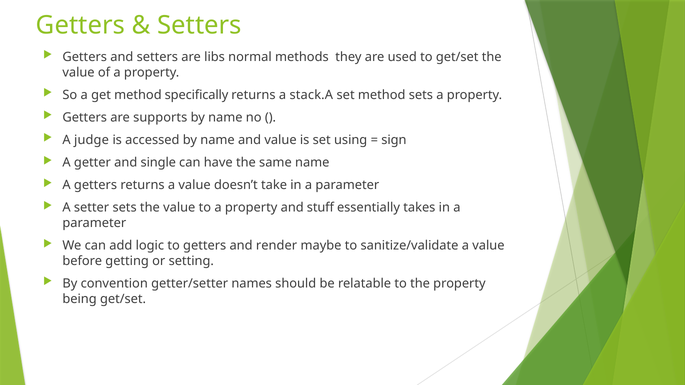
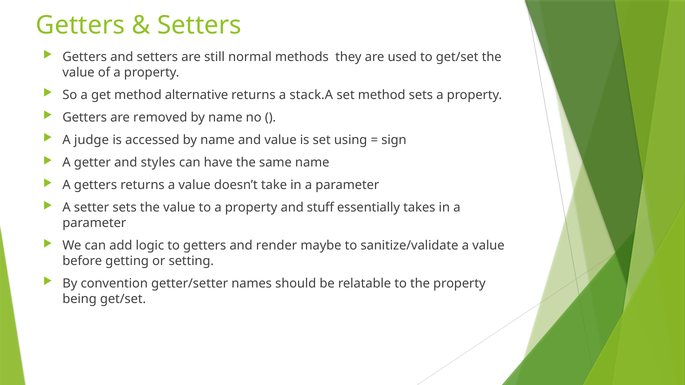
libs: libs -> still (215, 57)
specifically: specifically -> alternative (197, 95)
supports: supports -> removed (160, 118)
single: single -> styles (158, 163)
